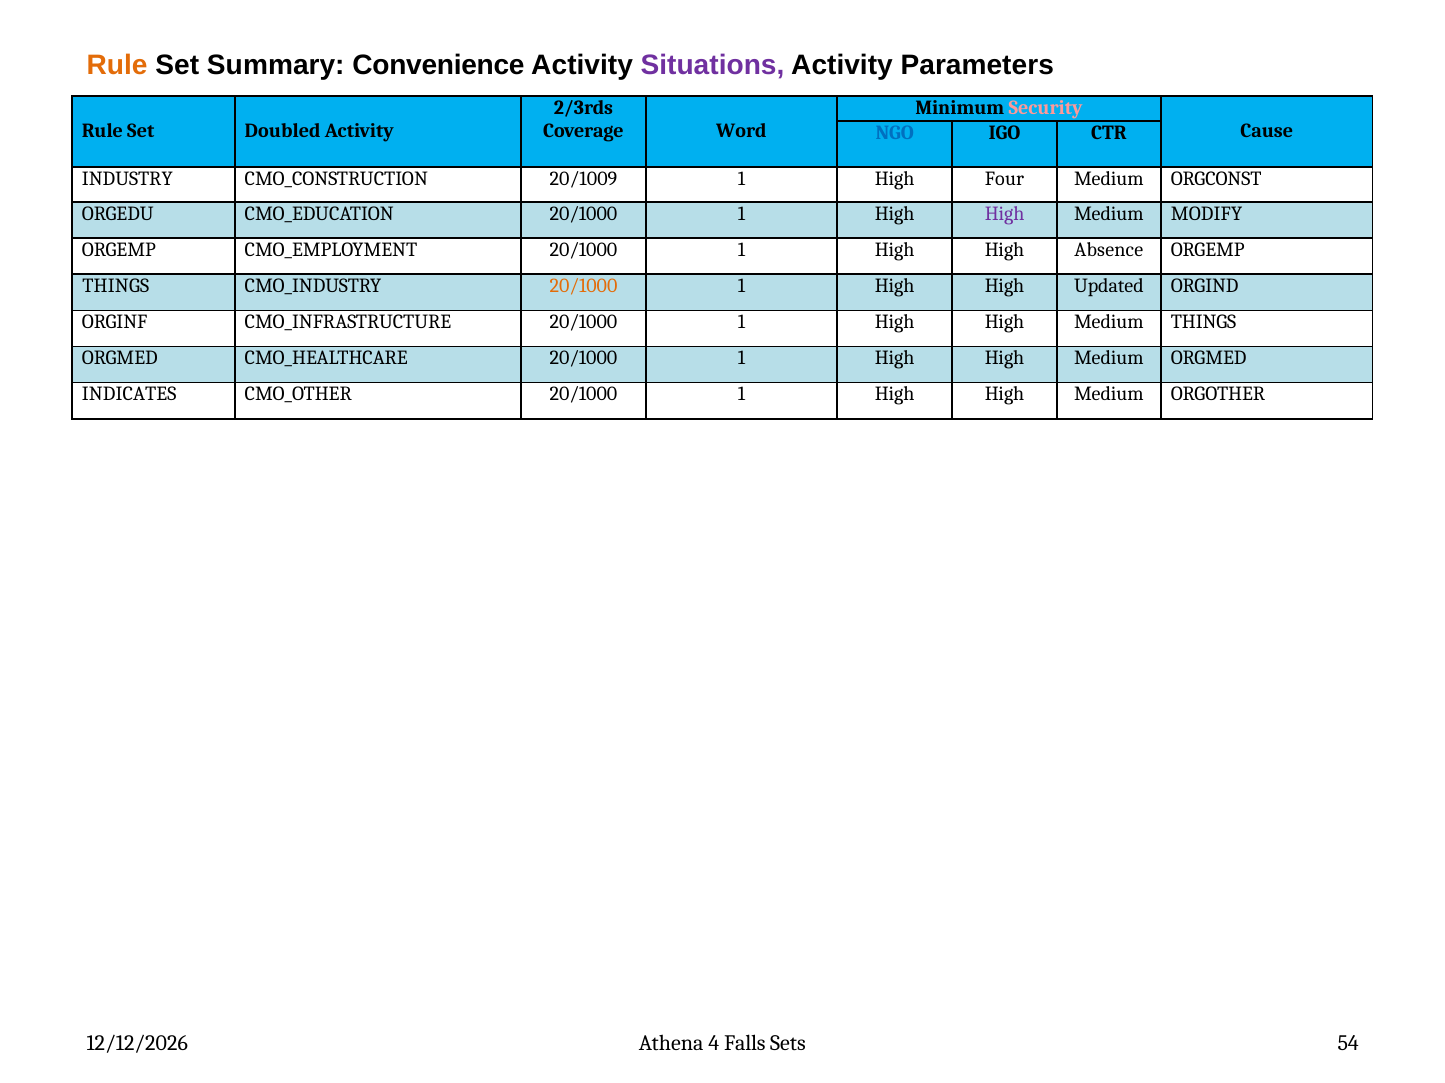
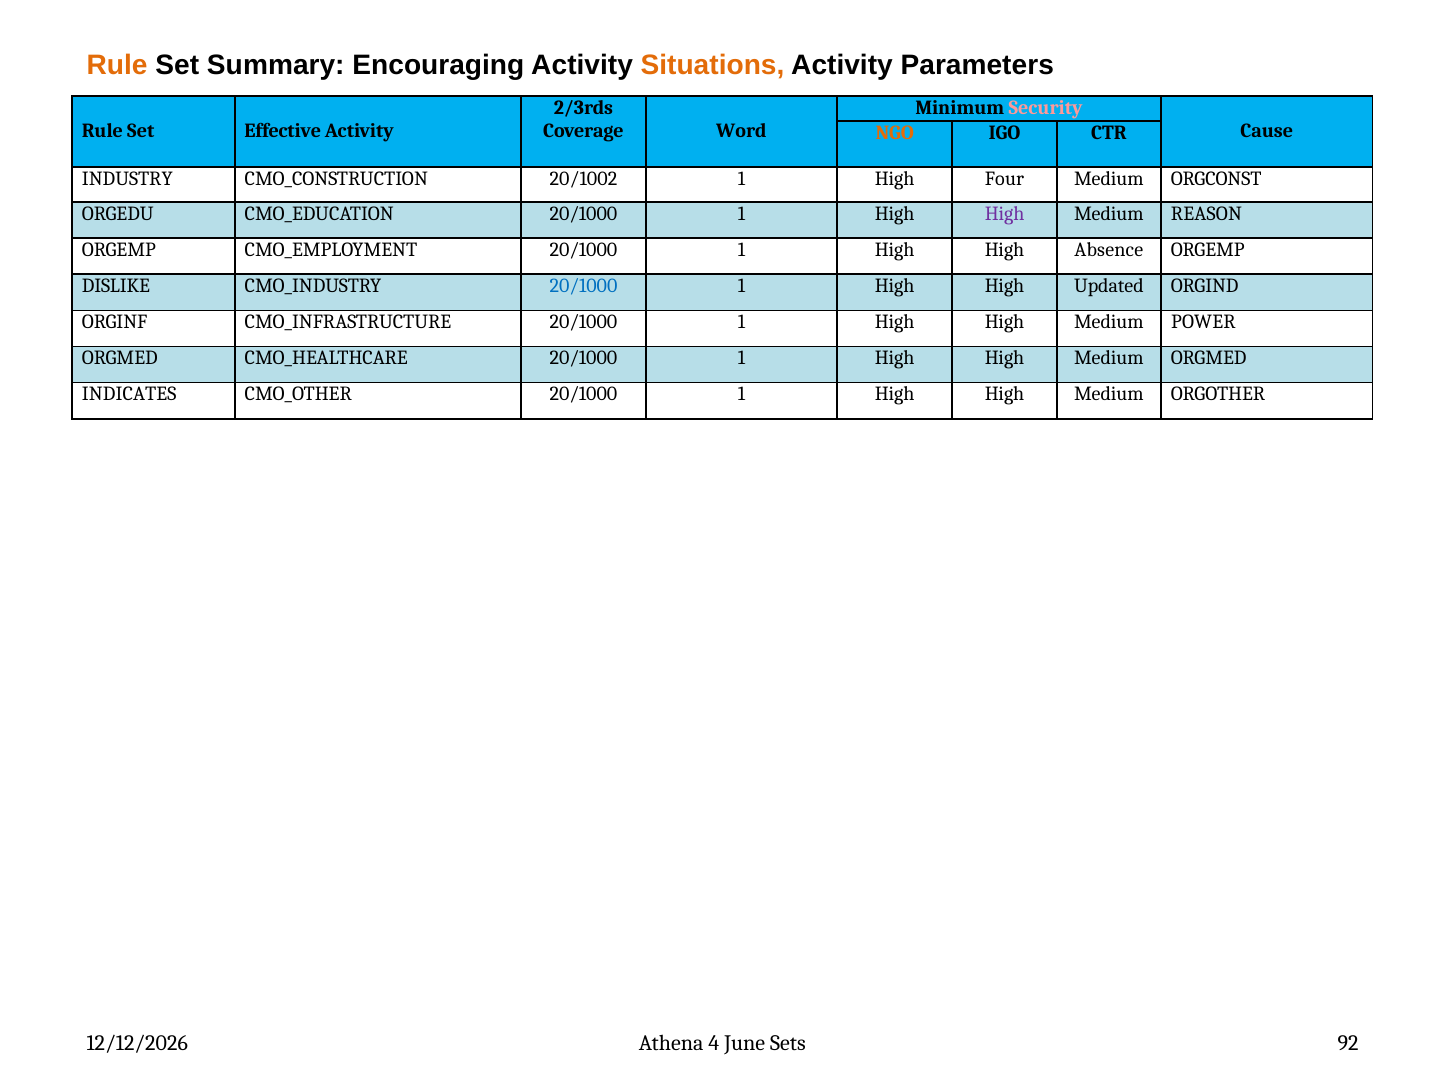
Convenience: Convenience -> Encouraging (438, 66)
Situations colour: purple -> orange (712, 66)
Doubled: Doubled -> Effective (283, 131)
NGO colour: blue -> orange (895, 133)
20/1009: 20/1009 -> 20/1002 (583, 179)
MODIFY: MODIFY -> REASON (1207, 214)
THINGS: THINGS -> DISLIKE (116, 286)
20/1000 colour: orange -> blue (584, 286)
Medium THINGS: THINGS -> POWER (1203, 322)
Falls: Falls -> June (745, 1044)
54: 54 -> 92 (1348, 1044)
